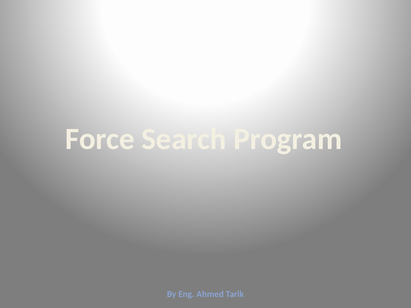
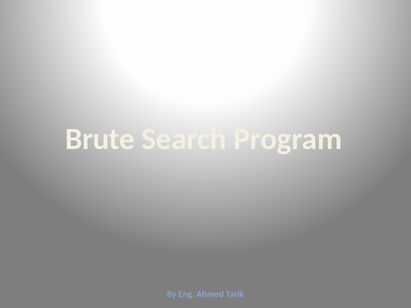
Force: Force -> Brute (100, 139)
